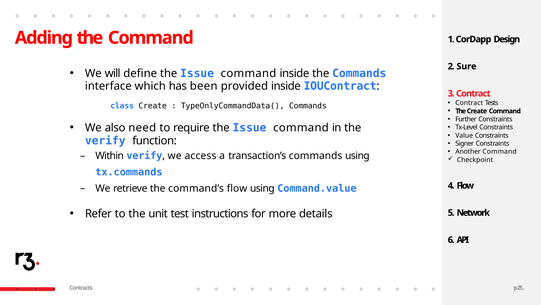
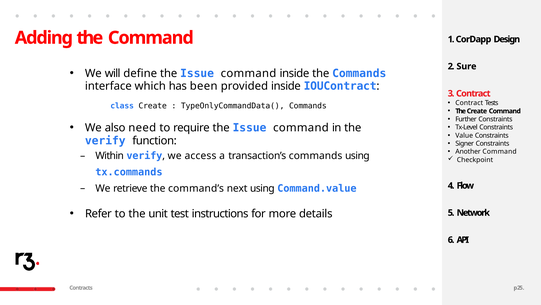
command’s flow: flow -> next (237, 188)
